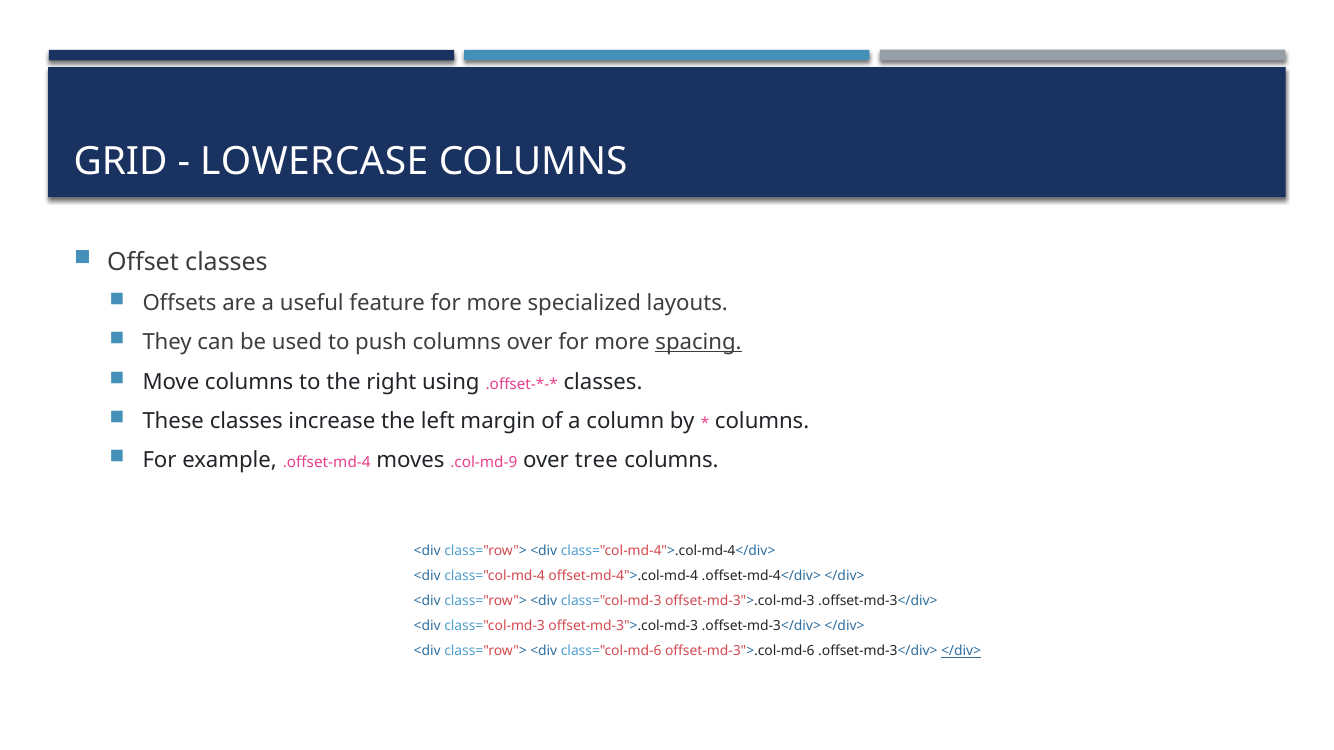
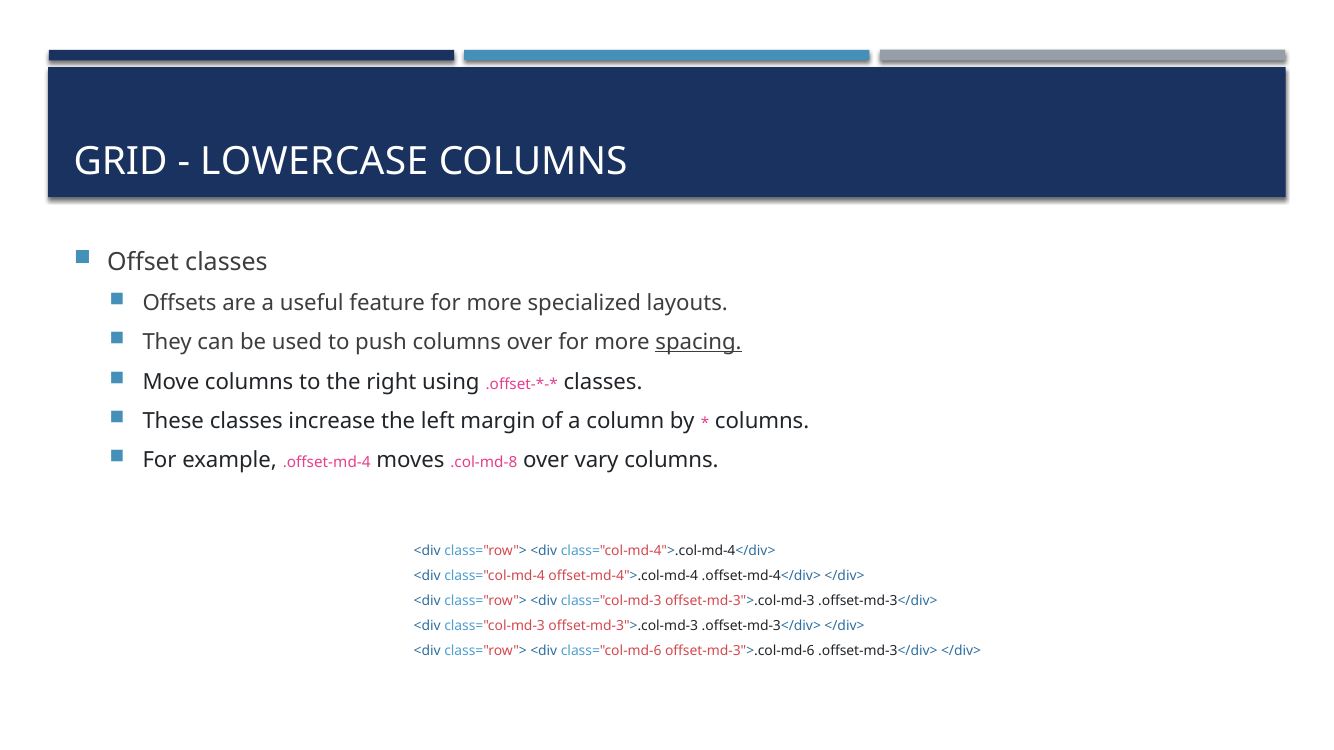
.col-md-9: .col-md-9 -> .col-md-8 (484, 463)
tree: tree -> vary (597, 461)
</div> underline: present -> none (961, 652)
